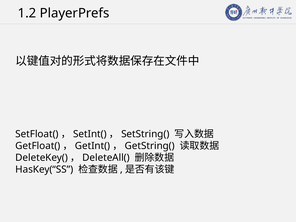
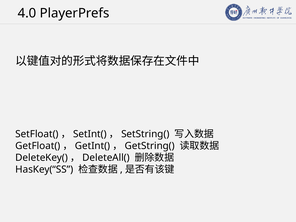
1.2: 1.2 -> 4.0 (27, 13)
